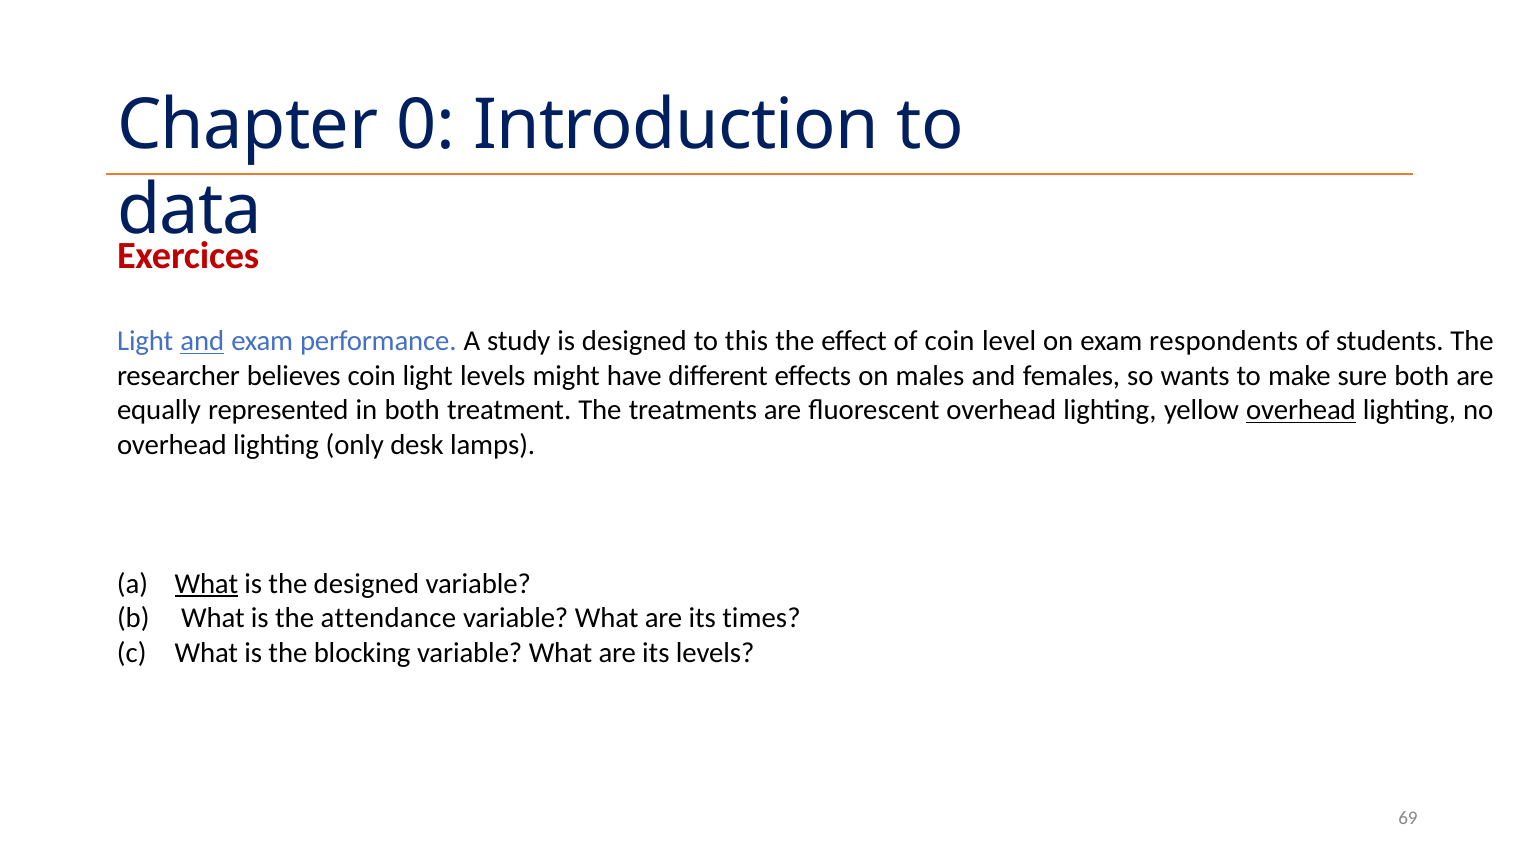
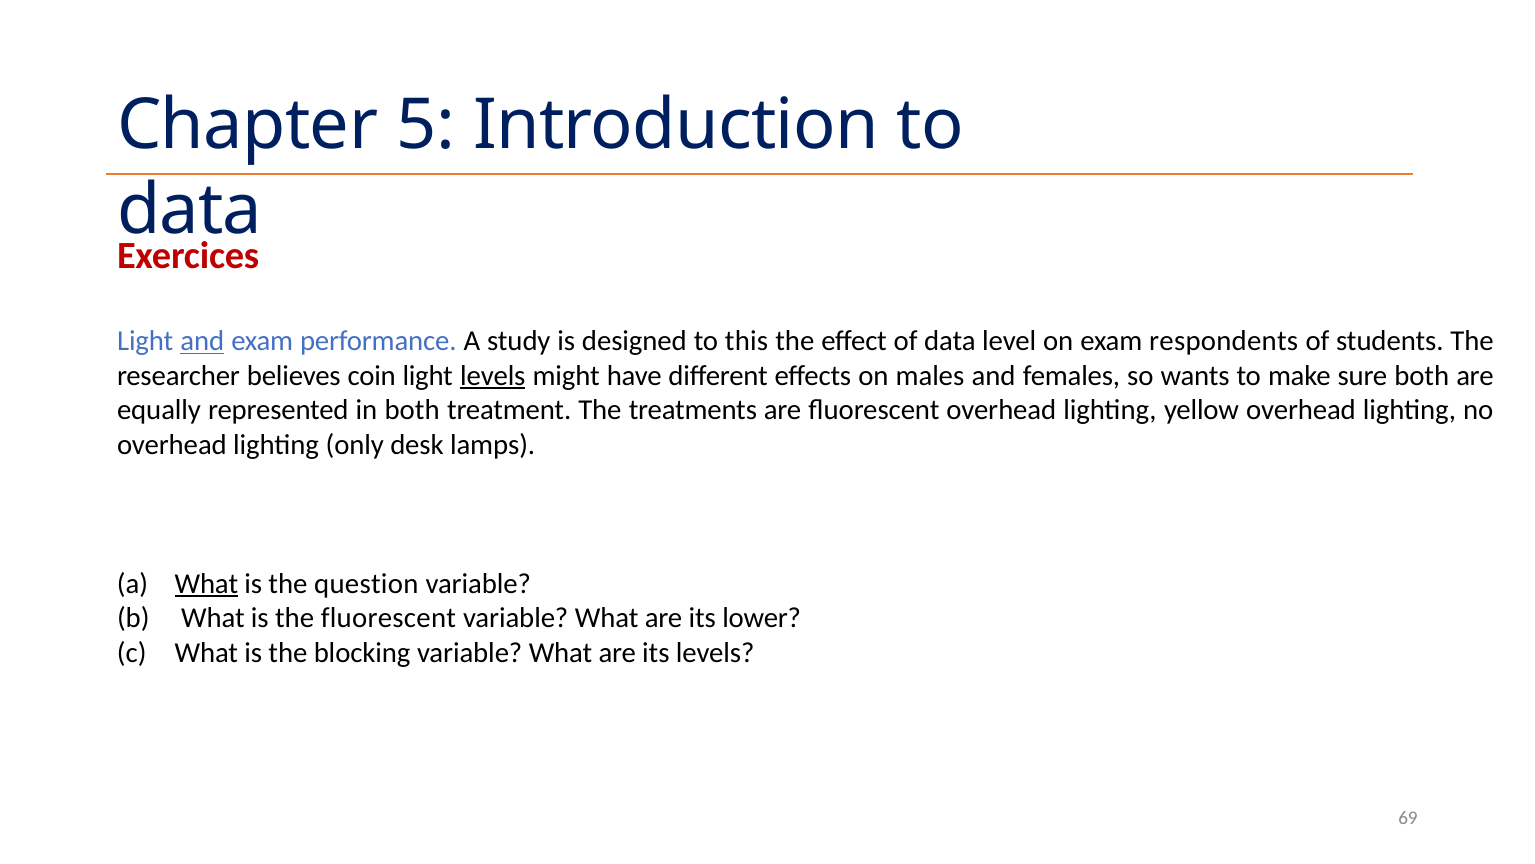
0: 0 -> 5 (426, 126)
of coin: coin -> data (950, 341)
levels underline: none -> present (493, 375)
overhead underline: present -> none (1301, 410)
the designed: designed -> question (366, 583)
the attendance: attendance -> fluorescent (388, 618)
times: times -> lower (762, 618)
